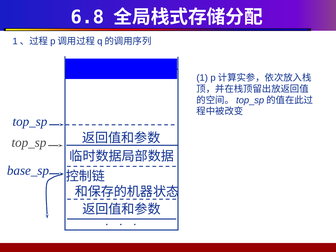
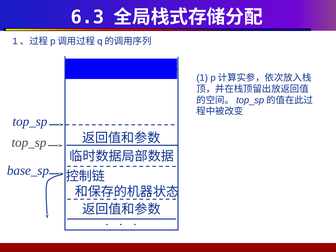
6.8: 6.8 -> 6.3 (87, 17)
